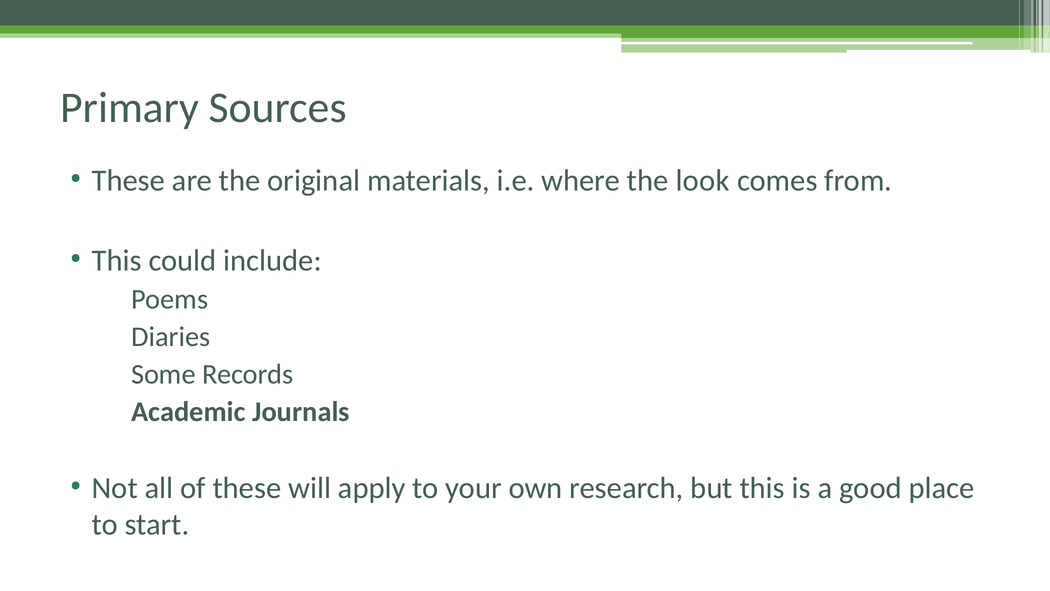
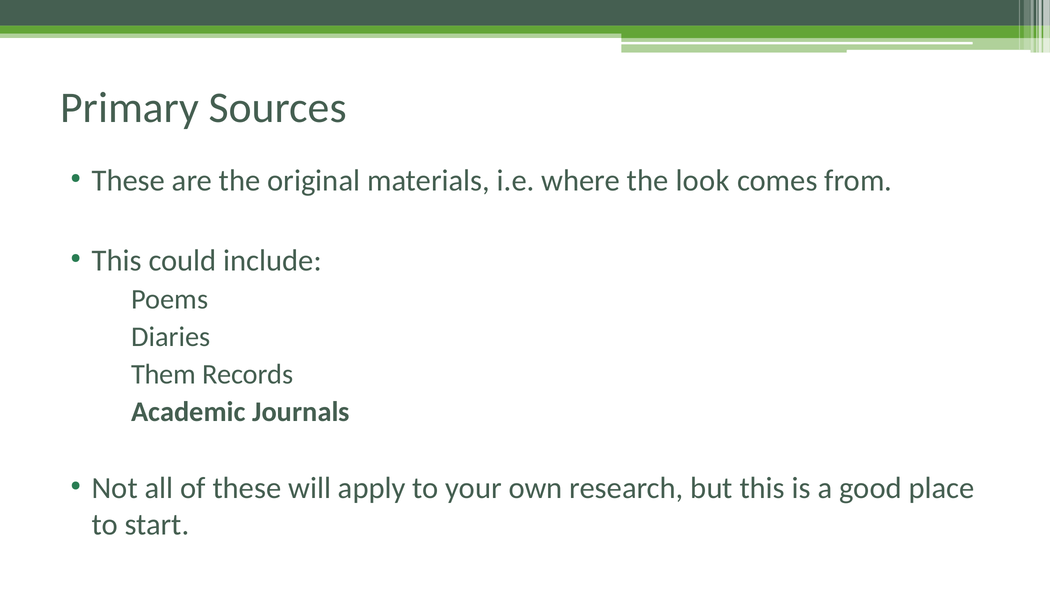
Some: Some -> Them (163, 374)
